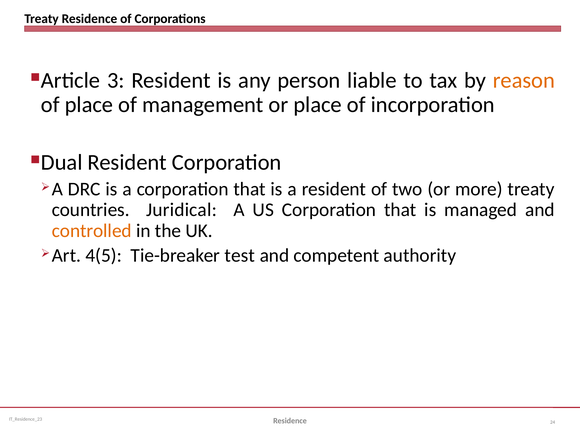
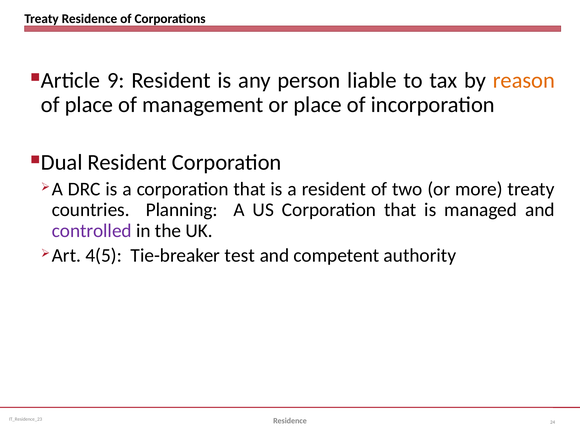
3: 3 -> 9 (116, 80)
Juridical: Juridical -> Planning (182, 210)
controlled colour: orange -> purple (92, 231)
